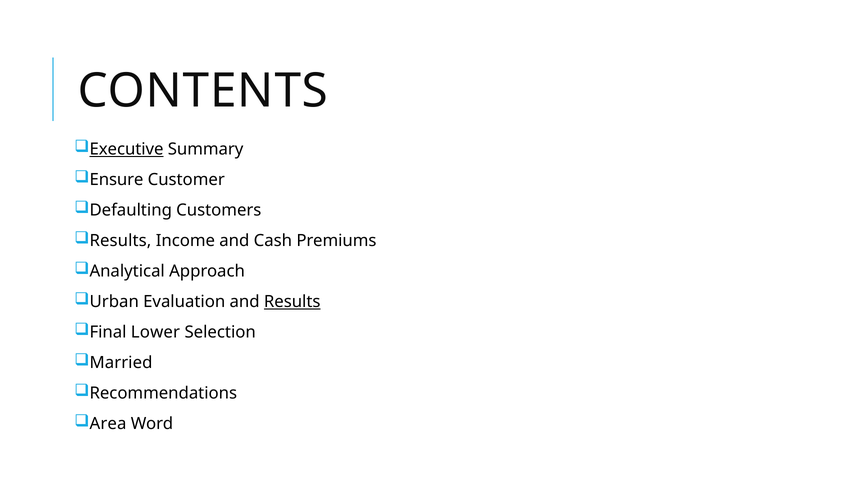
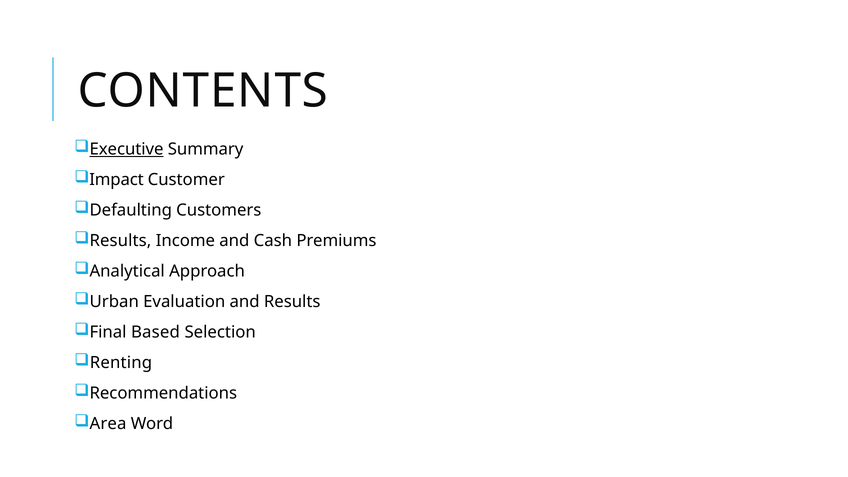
Ensure: Ensure -> Impact (117, 180)
Results underline: present -> none (292, 302)
Lower: Lower -> Based (155, 332)
Married: Married -> Renting (121, 363)
